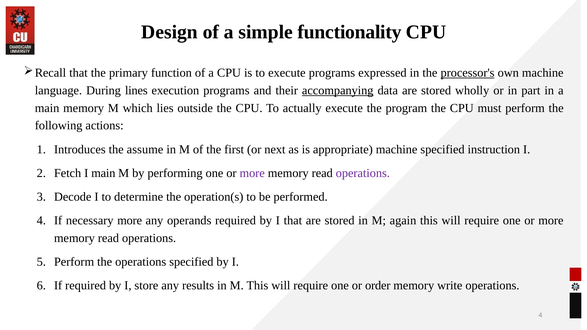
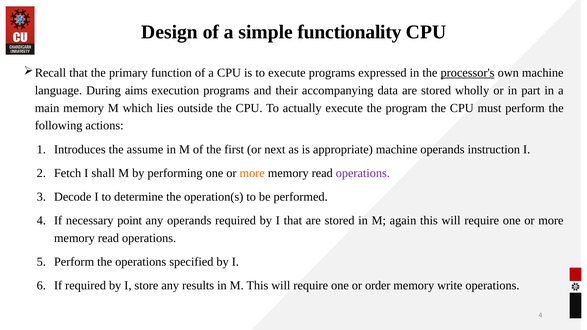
lines: lines -> aims (136, 90)
accompanying underline: present -> none (338, 90)
machine specified: specified -> operands (442, 149)
I main: main -> shall (103, 173)
more colour: purple -> orange (252, 173)
necessary more: more -> point (130, 221)
